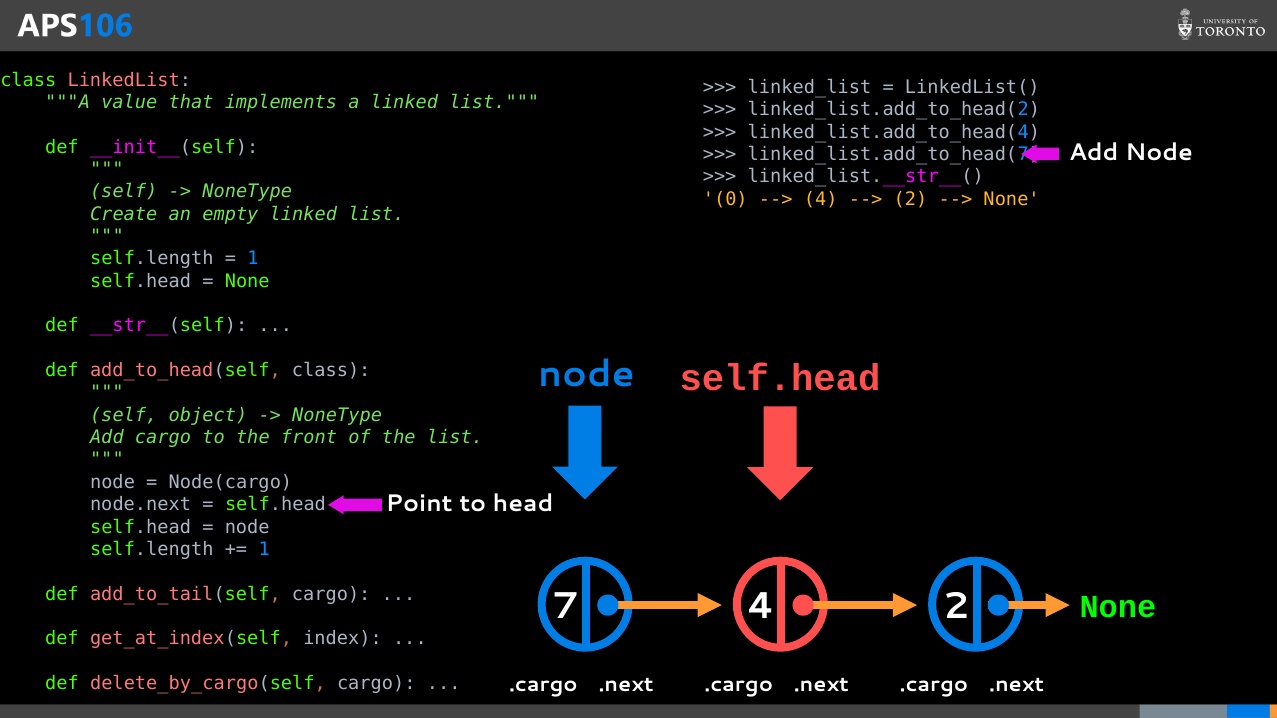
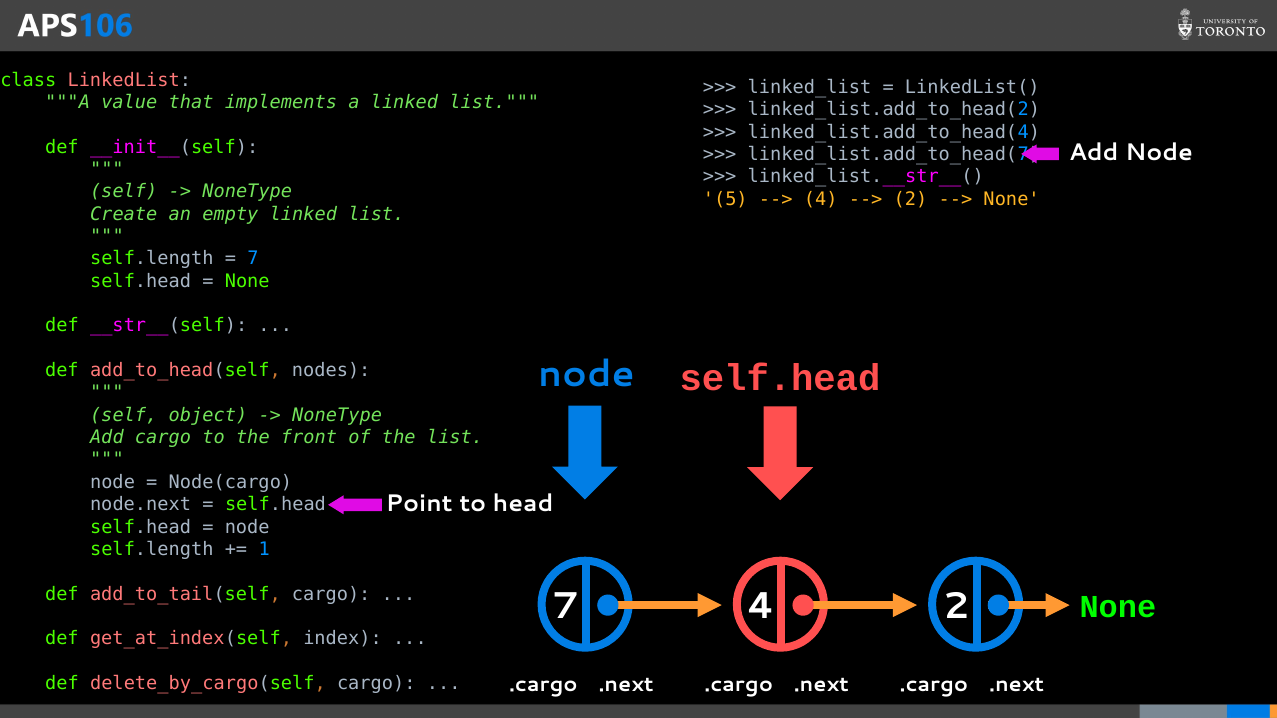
0: 0 -> 5 (725, 199)
1: 1 -> 7 (253, 259)
add_to_head(self class: class -> nodes (331, 371)
